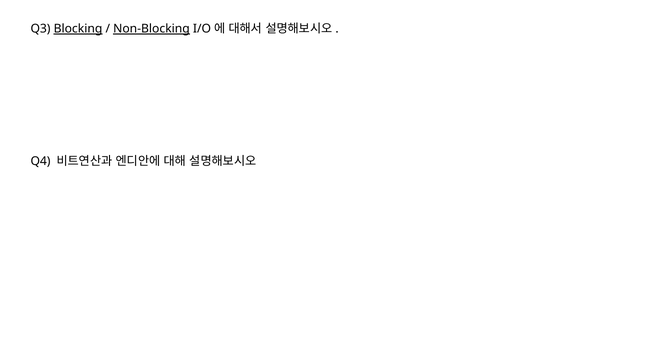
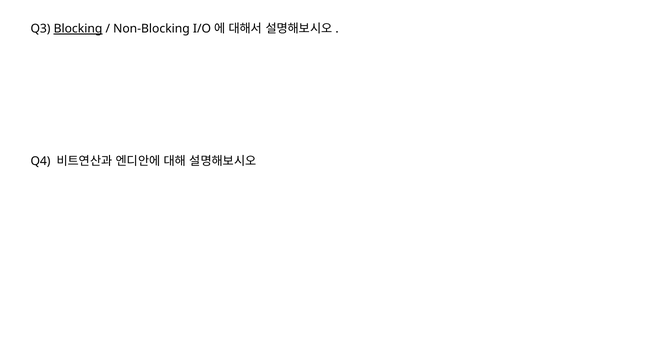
Non-Blocking underline: present -> none (151, 29)
